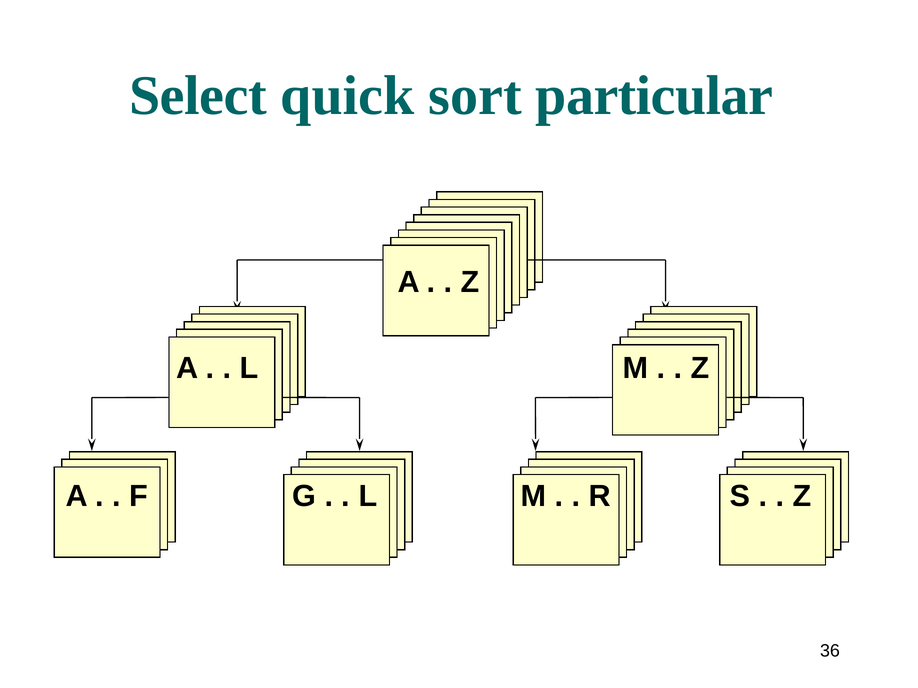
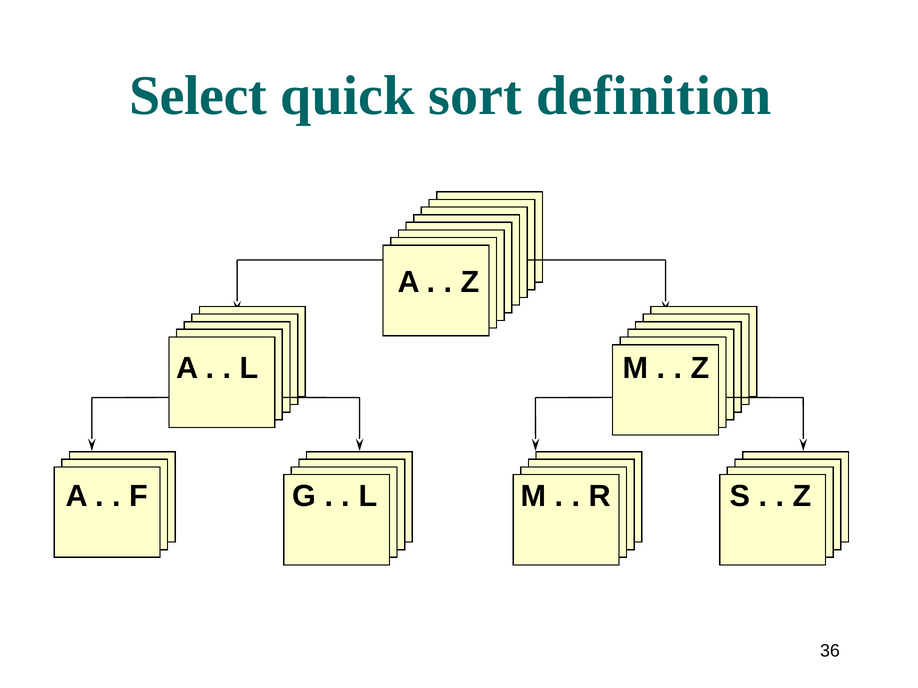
particular: particular -> definition (654, 96)
